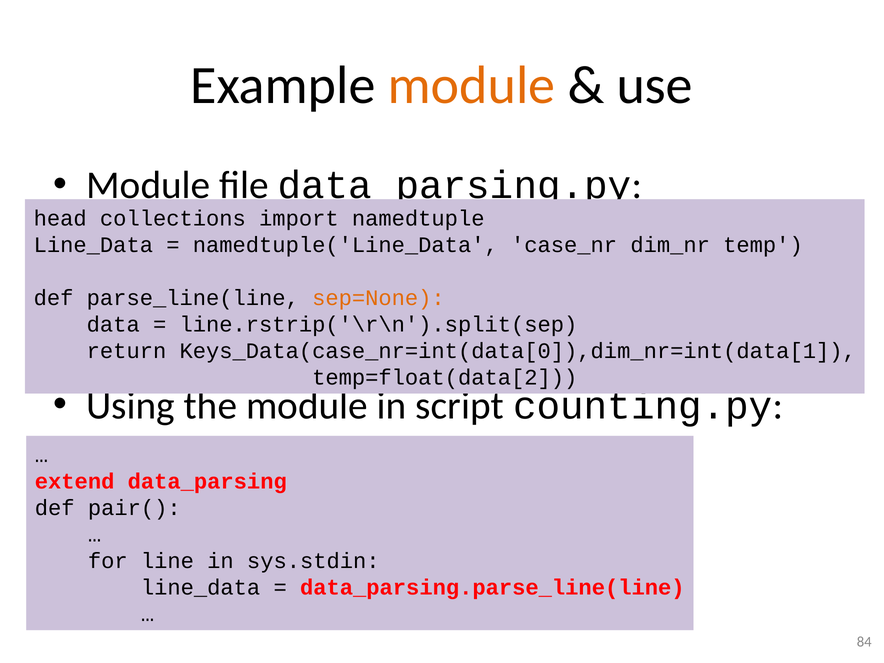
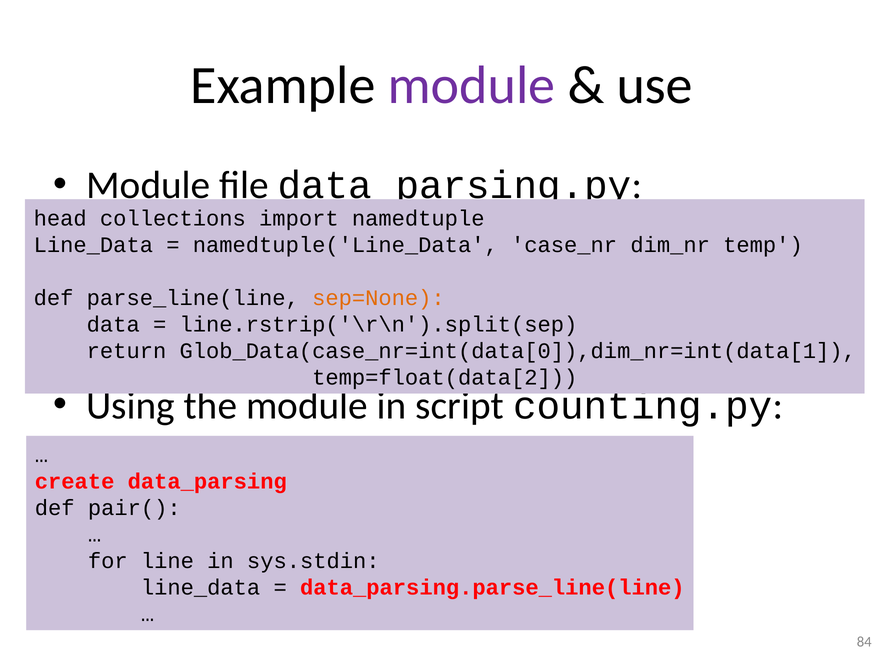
module colour: orange -> purple (472, 86)
Keys_Data(case_nr=int(data[0]),dim_nr=int(data[1: Keys_Data(case_nr=int(data[0]),dim_nr=int(data[1 -> Glob_Data(case_nr=int(data[0]),dim_nr=int(data[1 (518, 351)
extend: extend -> create (75, 482)
